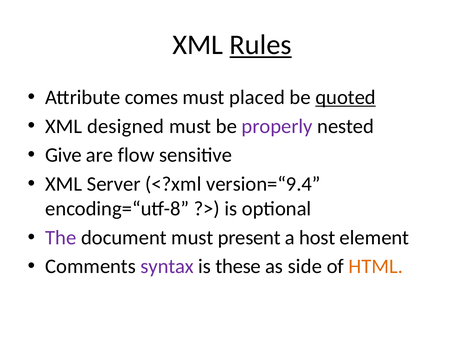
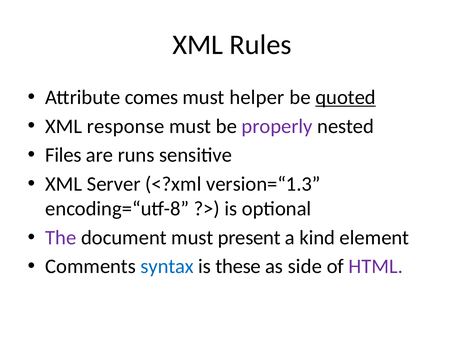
Rules underline: present -> none (261, 45)
placed: placed -> helper (257, 97)
designed: designed -> response (126, 126)
Give: Give -> Files (63, 155)
flow: flow -> runs (136, 155)
version=“9.4: version=“9.4 -> version=“1.3 (263, 184)
host: host -> kind (317, 238)
syntax colour: purple -> blue (167, 266)
HTML colour: orange -> purple (376, 266)
